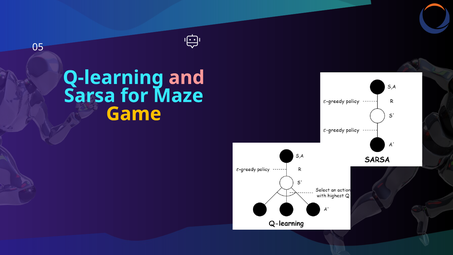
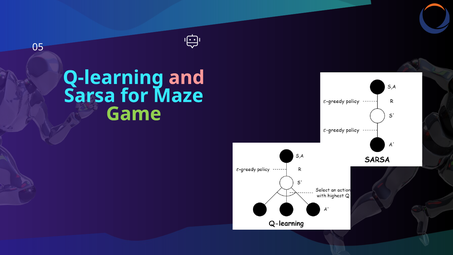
Game colour: yellow -> light green (134, 114)
